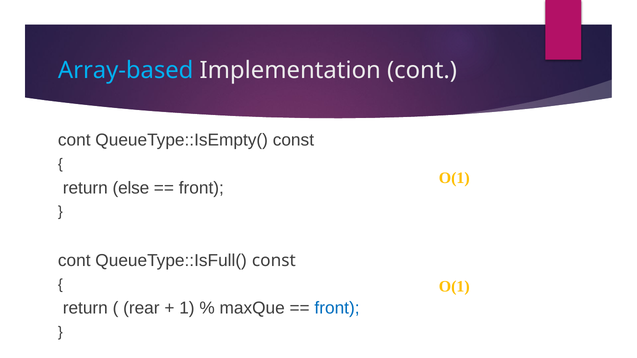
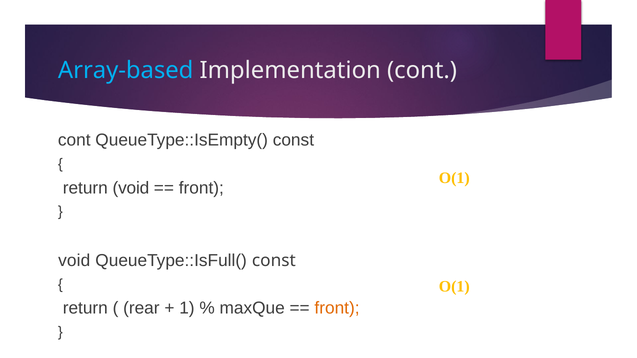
return else: else -> void (131, 188)
cont: cont -> void (74, 261)
front colour: blue -> orange (337, 309)
